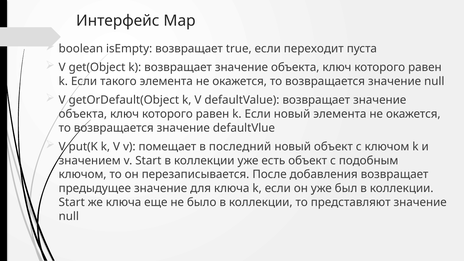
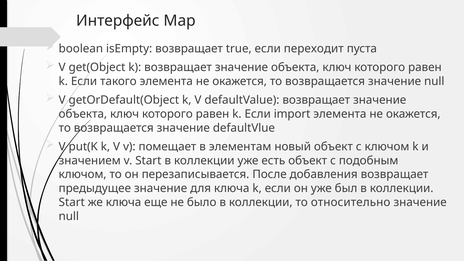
Если новый: новый -> import (292, 114)
последний: последний -> элементам (240, 147)
представляют: представляют -> относительно (351, 202)
